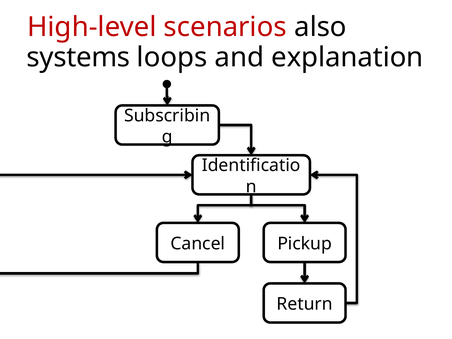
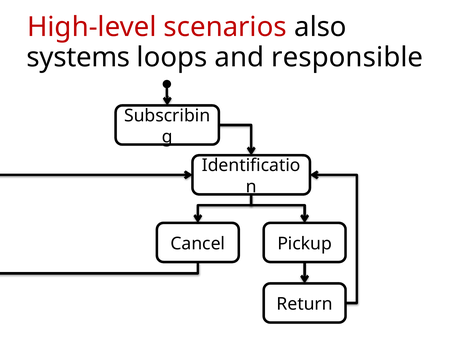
explanation: explanation -> responsible (347, 57)
